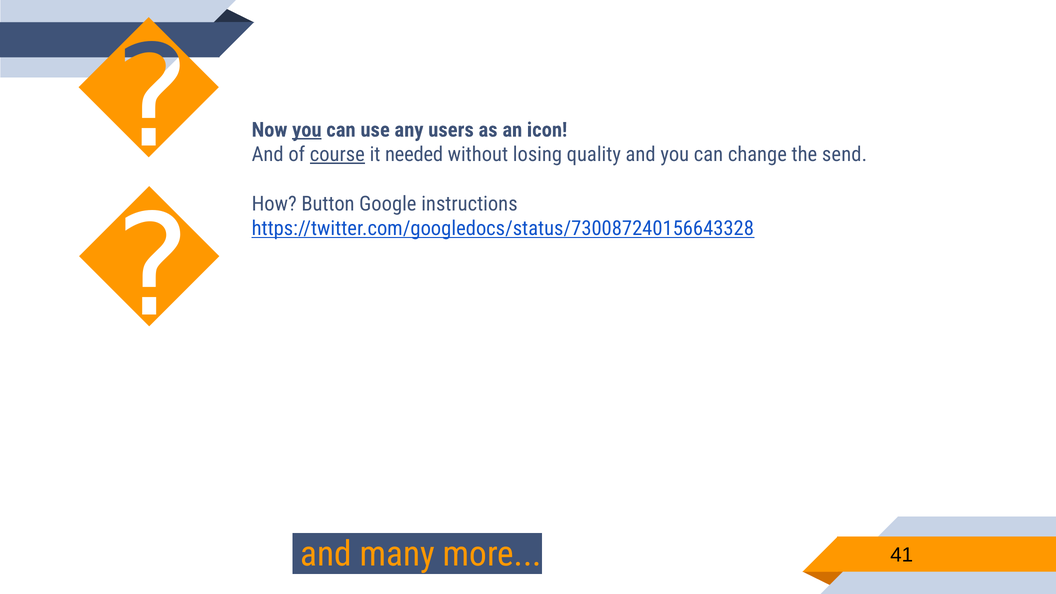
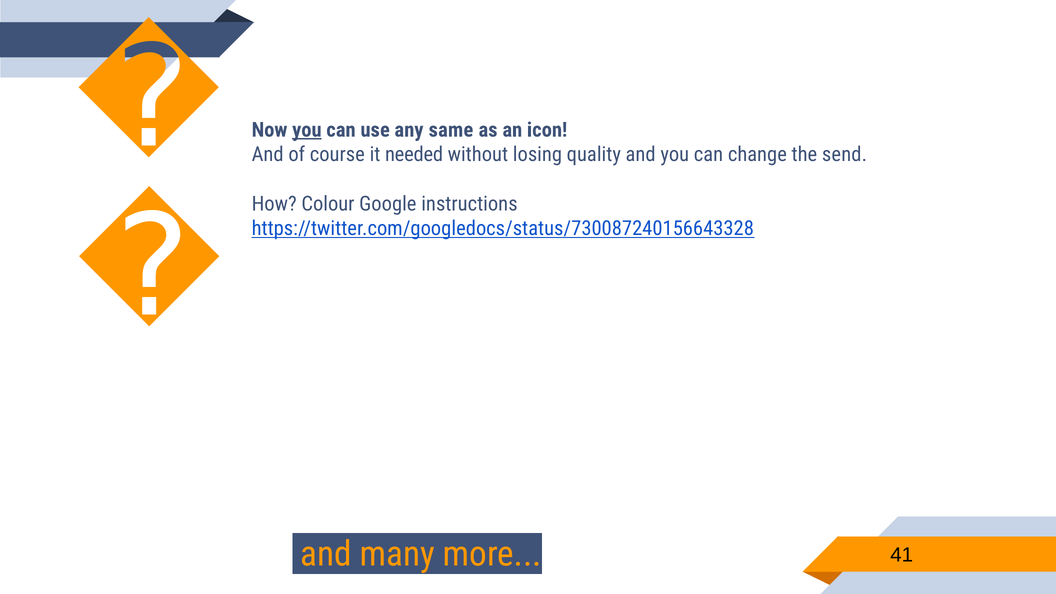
users: users -> same (451, 130)
course underline: present -> none (337, 155)
Button: Button -> Colour (328, 204)
